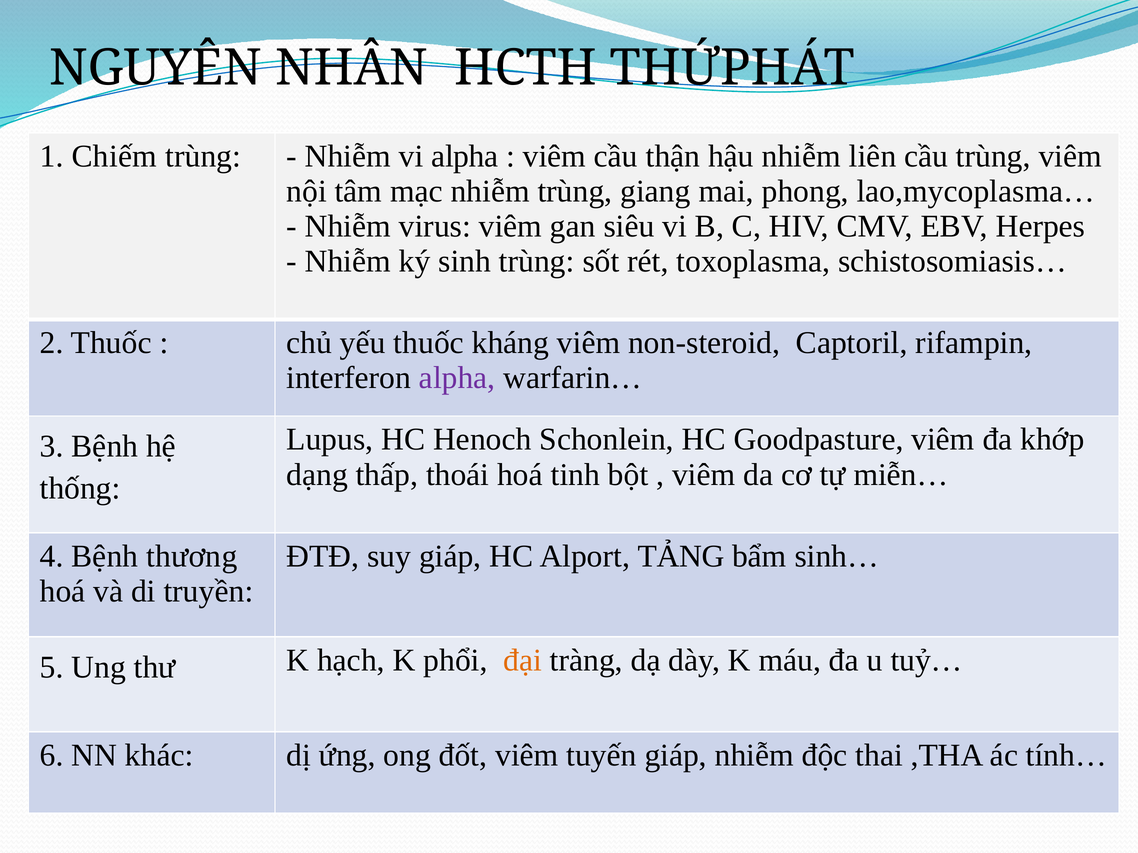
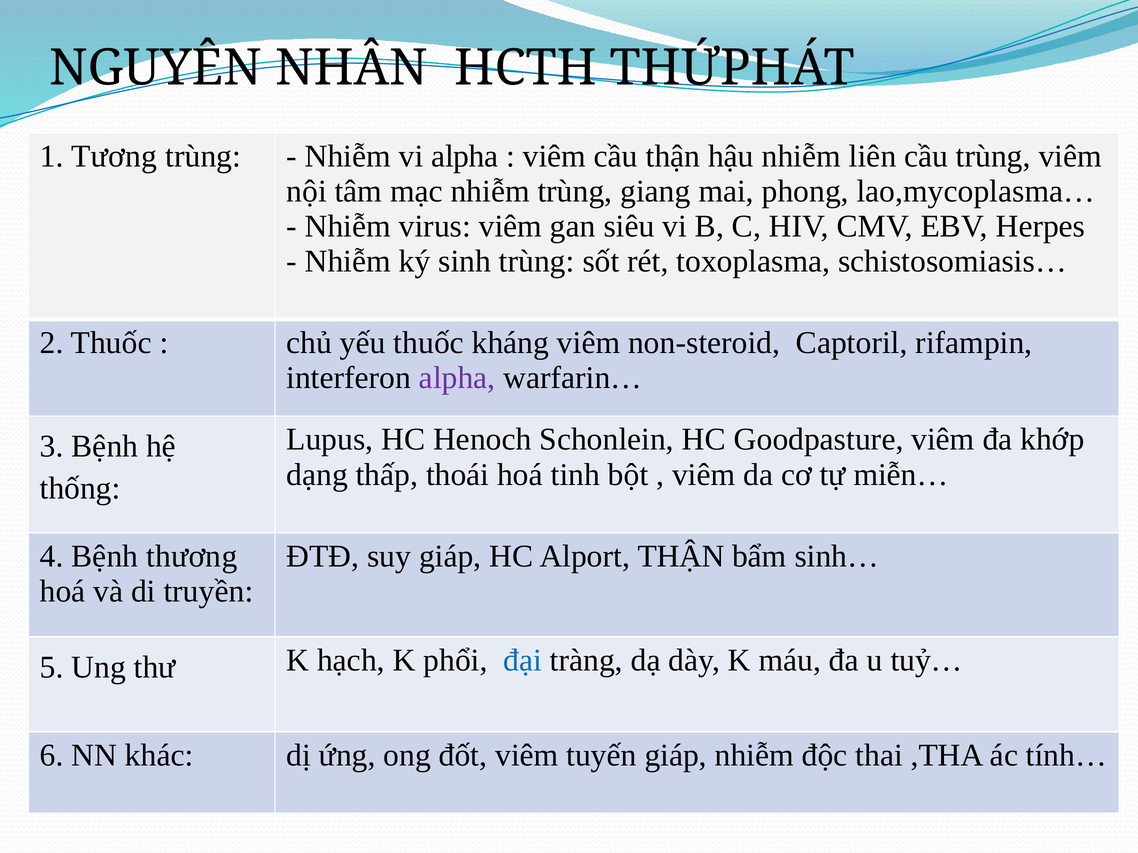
Chiếm: Chiếm -> Tương (114, 156)
Alport TẢNG: TẢNG -> THẬN (681, 556)
đại colour: orange -> blue (523, 661)
